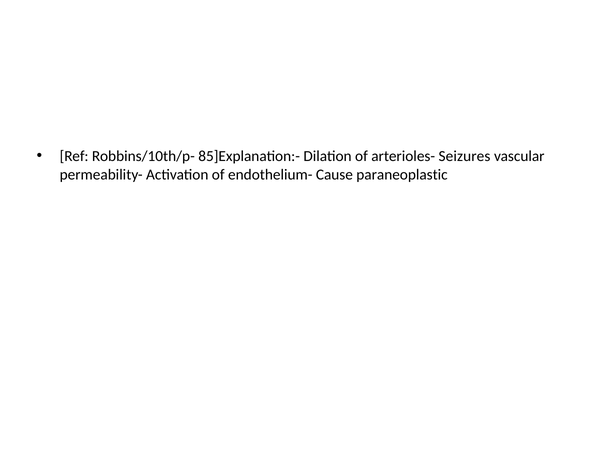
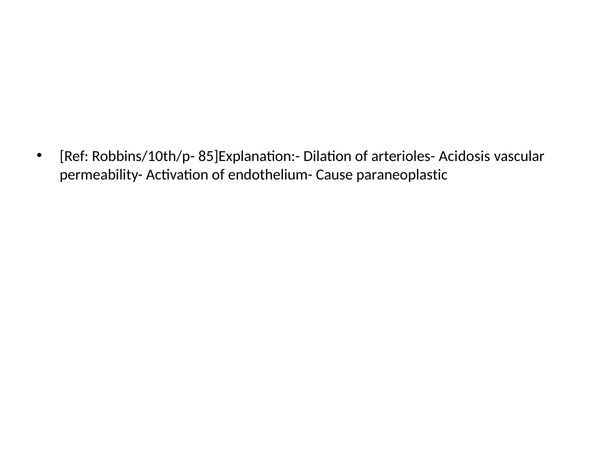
Seizures: Seizures -> Acidosis (464, 156)
